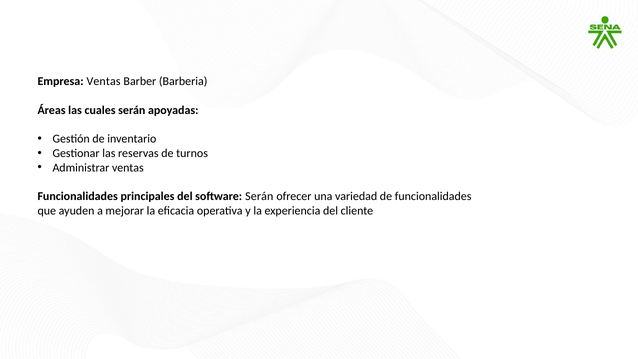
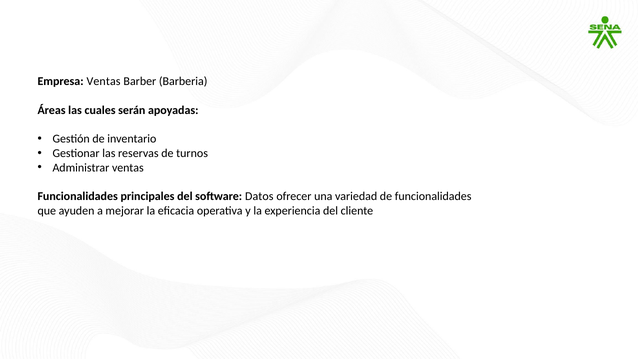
software Serán: Serán -> Datos (259, 196)
